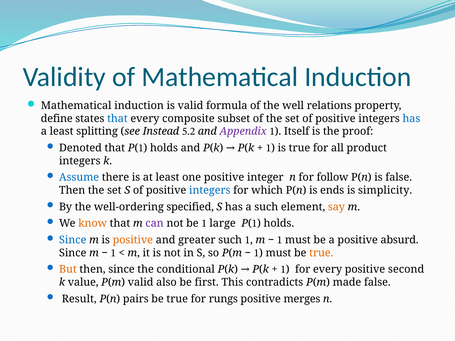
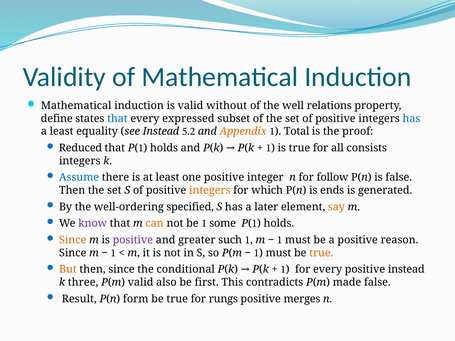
formula: formula -> without (227, 106)
composite: composite -> expressed (188, 119)
splitting: splitting -> equality (97, 132)
Appendix colour: purple -> orange (243, 132)
Itself: Itself -> Total (297, 132)
Denoted: Denoted -> Reduced (80, 148)
product: product -> consists (367, 148)
integers colour: blue -> orange (210, 190)
simplicity: simplicity -> generated (385, 190)
a such: such -> later (266, 207)
know colour: orange -> purple (93, 224)
can colour: purple -> orange (155, 224)
large: large -> some (223, 224)
Since colour: blue -> orange (73, 240)
positive colour: orange -> purple (133, 240)
absurd: absurd -> reason (399, 240)
positive second: second -> instead (406, 270)
value: value -> three (83, 283)
pairs: pairs -> form (136, 299)
